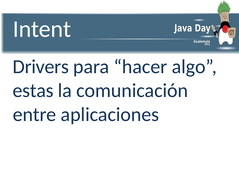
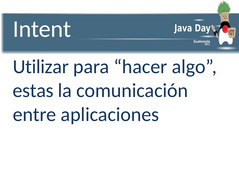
Drivers: Drivers -> Utilizar (41, 67)
